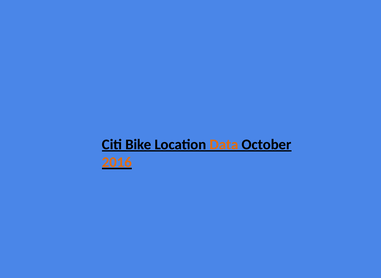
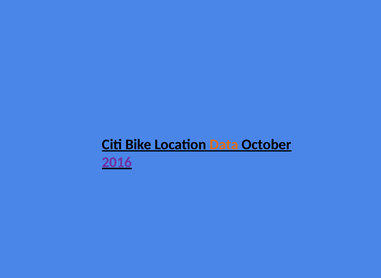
2016 colour: orange -> purple (117, 162)
